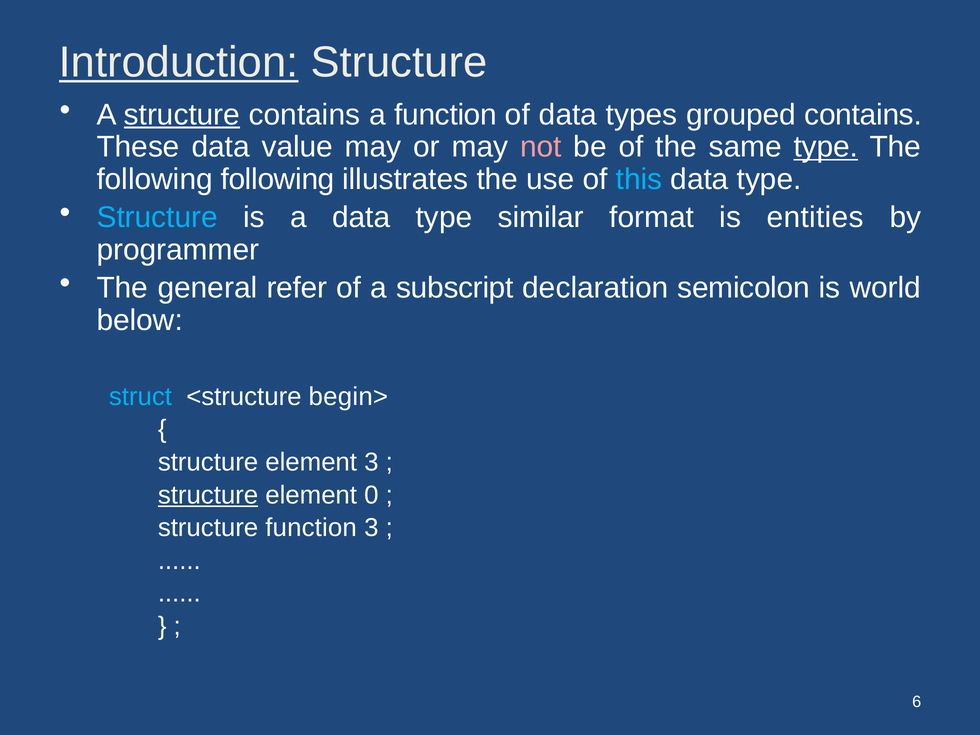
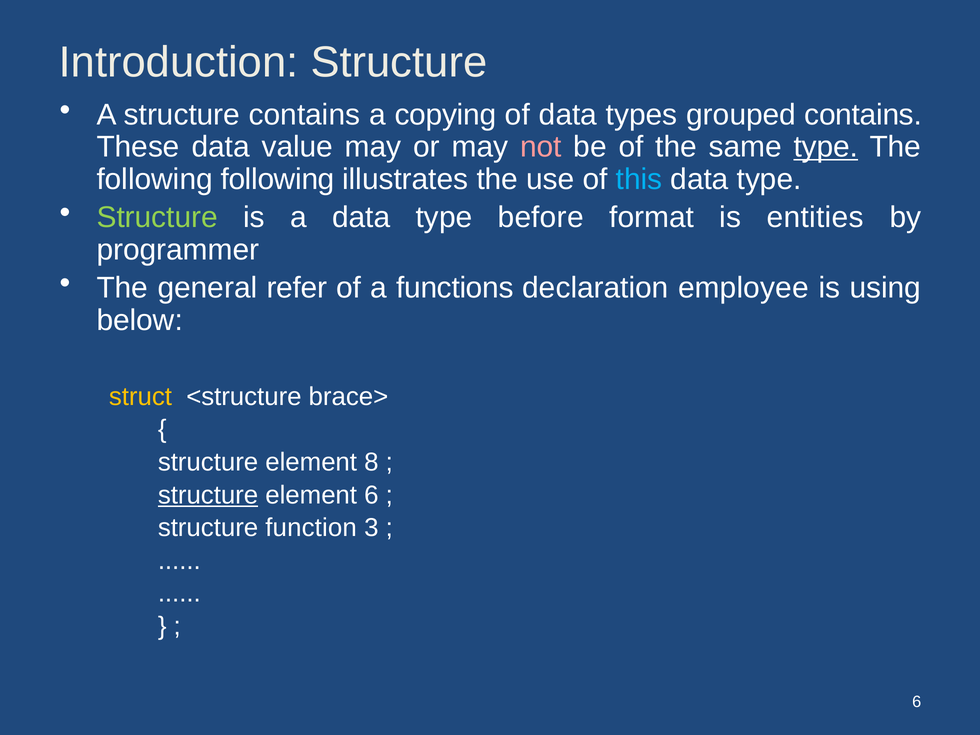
Introduction underline: present -> none (179, 63)
structure underline: present -> none (182, 115)
a function: function -> copying (446, 115)
Structure colour: light blue -> light green (157, 217)
similar: similar -> before (541, 217)
subscript: subscript -> functions (455, 288)
semicolon: semicolon -> employee (743, 288)
world: world -> using (885, 288)
struct colour: light blue -> yellow (140, 397)
begin>: begin> -> brace> (348, 397)
element 3: 3 -> 8 (371, 462)
element 0: 0 -> 6 (371, 495)
